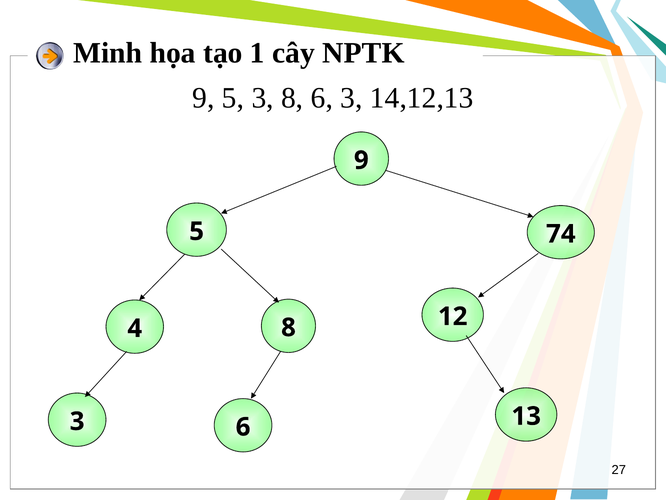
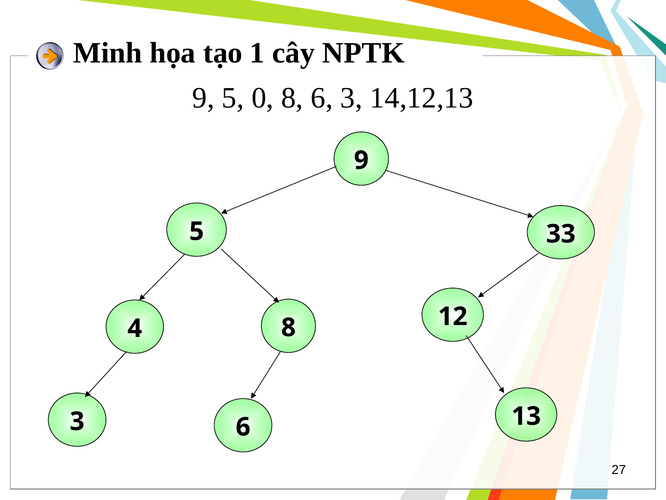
5 3: 3 -> 0 (263, 98)
74: 74 -> 33 (561, 234)
